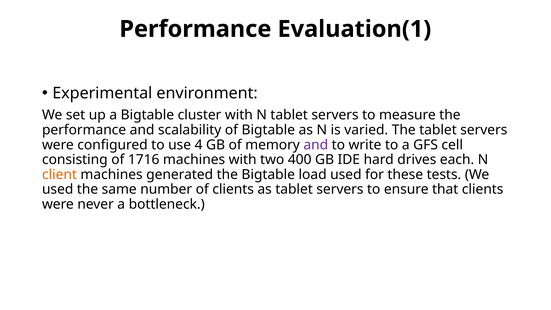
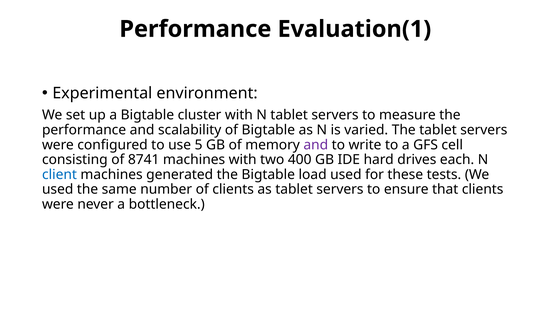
4: 4 -> 5 (199, 145)
1716: 1716 -> 8741 (144, 160)
client colour: orange -> blue (59, 175)
